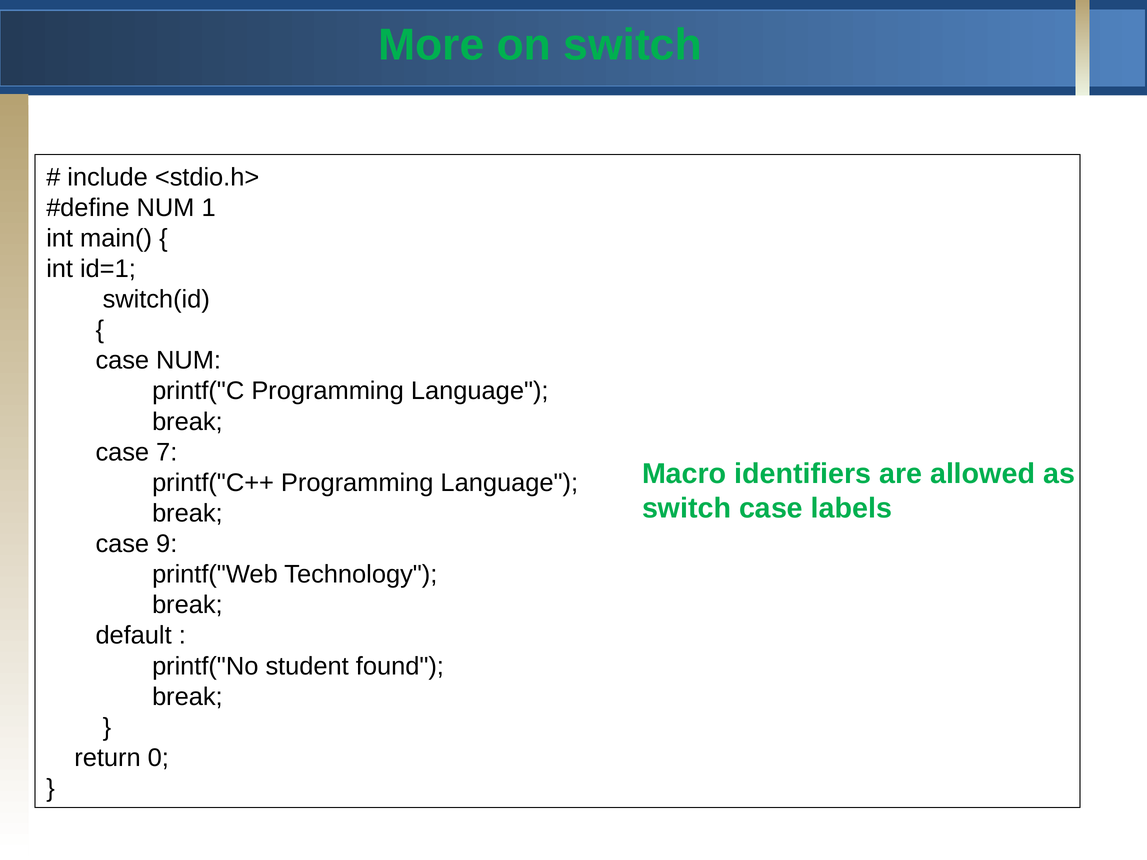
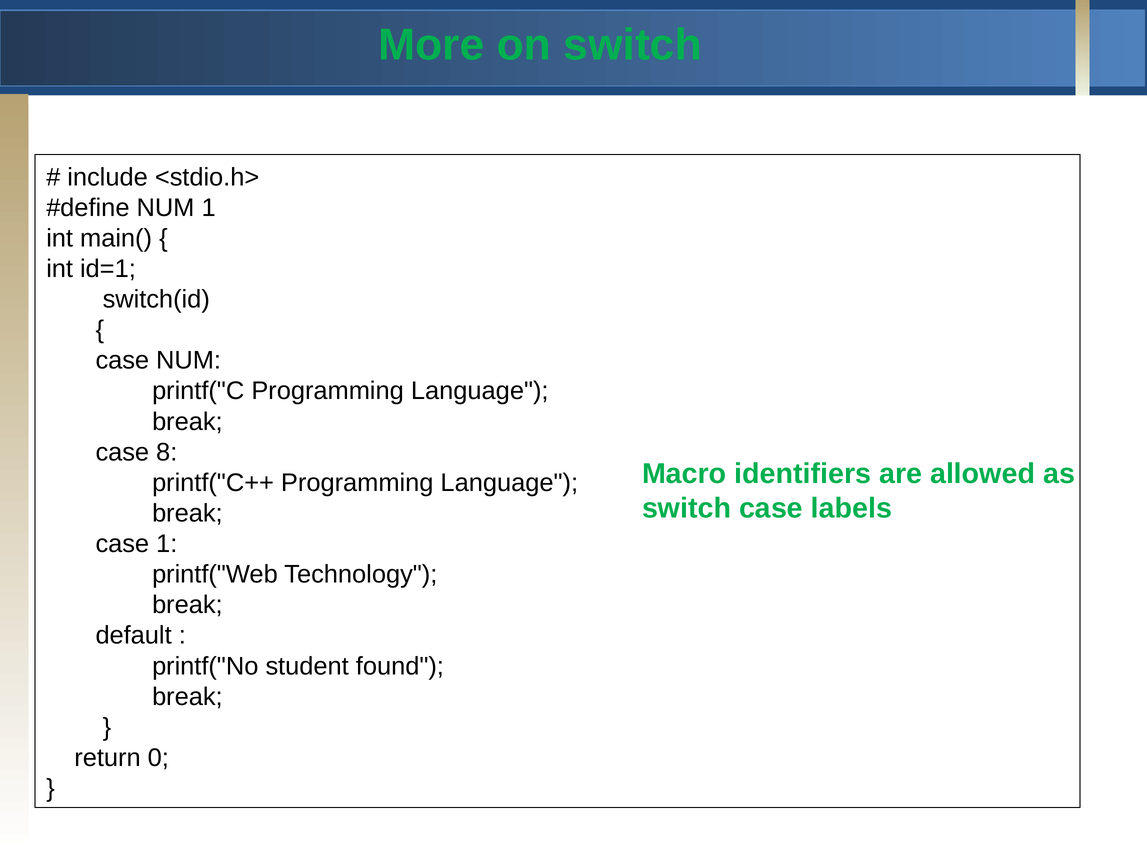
7: 7 -> 8 (167, 452)
case 9: 9 -> 1 (167, 544)
